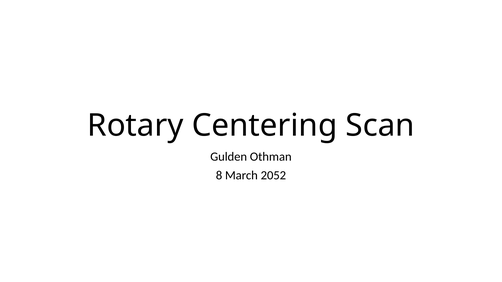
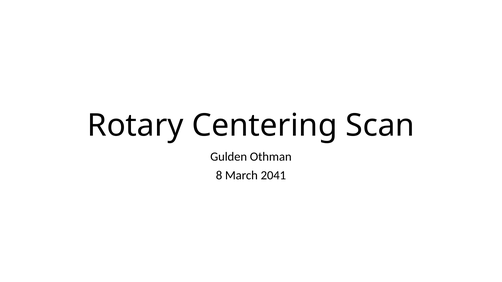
2052: 2052 -> 2041 (273, 176)
